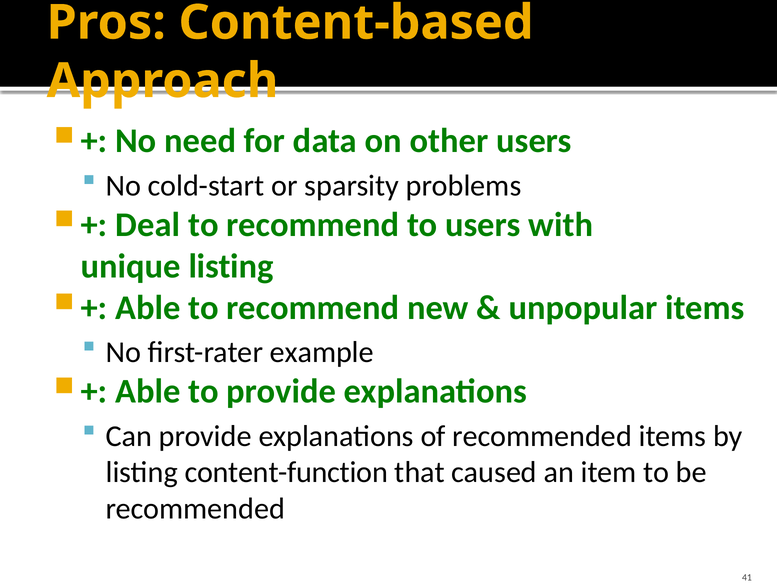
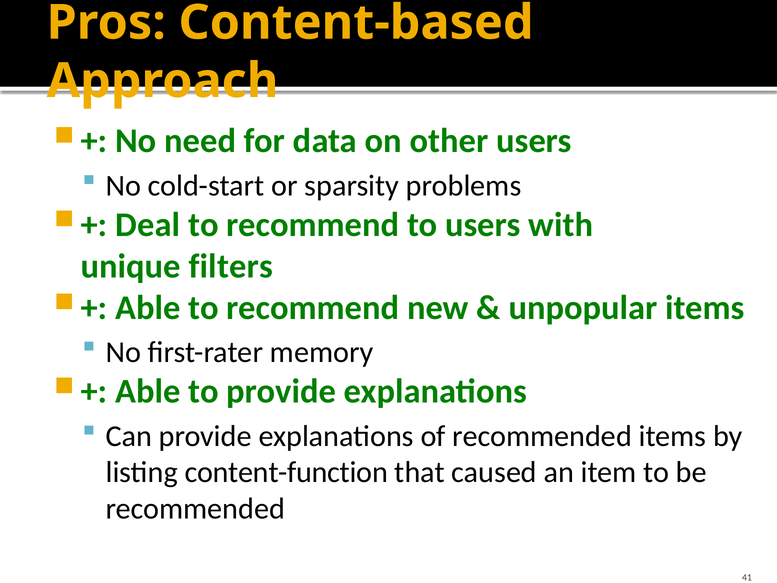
unique listing: listing -> filters (231, 266)
example: example -> memory (322, 352)
